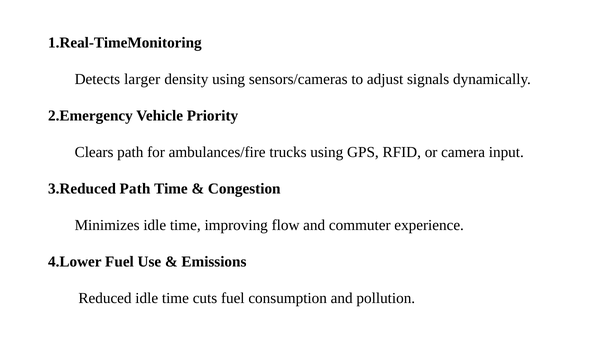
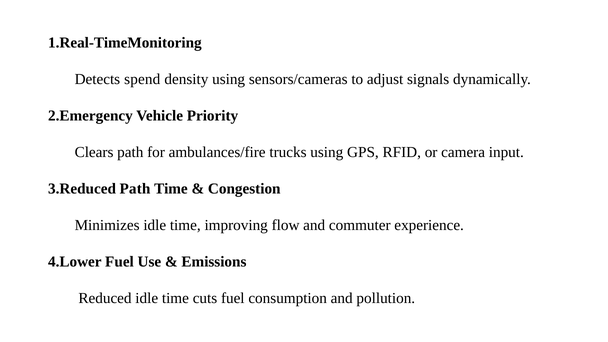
larger: larger -> spend (142, 79)
